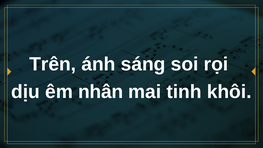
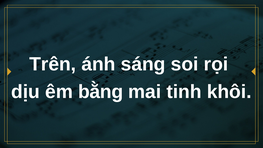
nhân: nhân -> bằng (101, 92)
